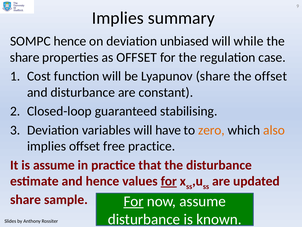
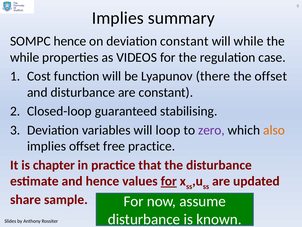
deviation unbiased: unbiased -> constant (184, 41)
share: share -> while (25, 57)
as OFFSET: OFFSET -> VIDEOS (137, 57)
Lyapunov share: share -> there (213, 76)
have: have -> loop (168, 130)
zero colour: orange -> purple (211, 130)
is assume: assume -> chapter (54, 165)
For underline: present -> none (134, 201)
